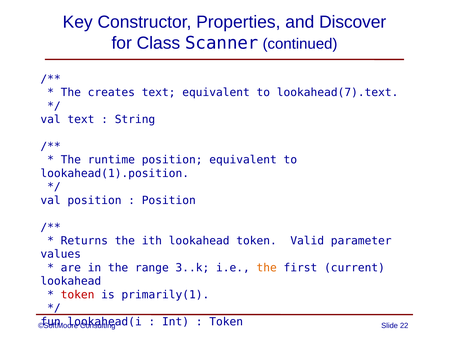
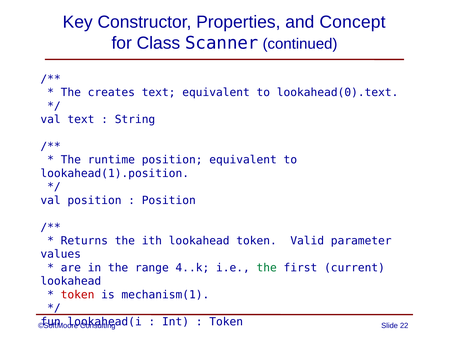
Discover: Discover -> Concept (352, 22)
lookahead(7).text: lookahead(7).text -> lookahead(0).text (338, 92)
3..k: 3..k -> 4..k (192, 268)
the colour: orange -> green (267, 268)
primarily(1: primarily(1 -> mechanism(1 (165, 294)
